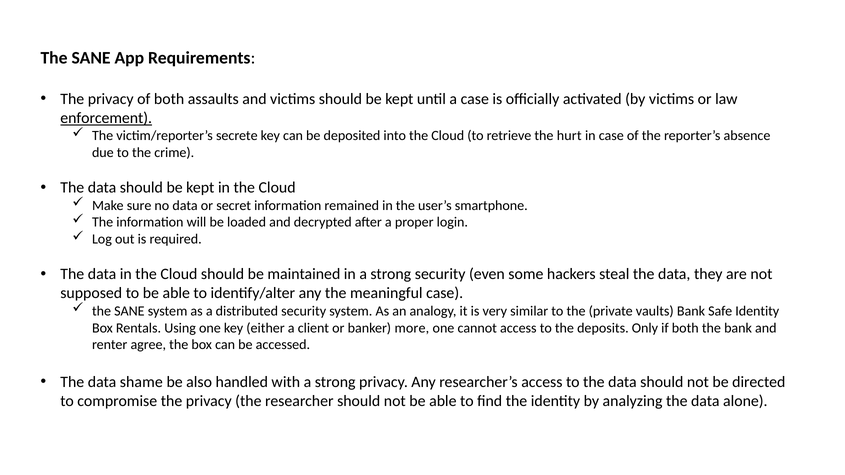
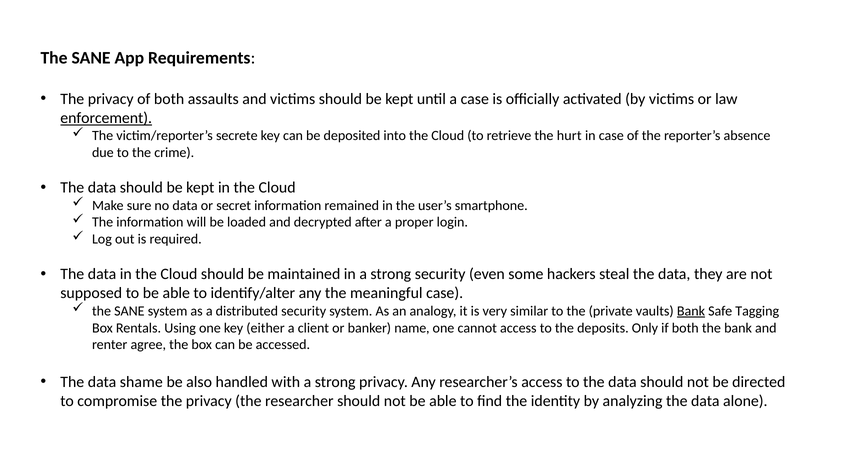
Bank underline: none -> present (691, 311)
Safe Identity: Identity -> Tagging (757, 311)
more: more -> name (412, 328)
